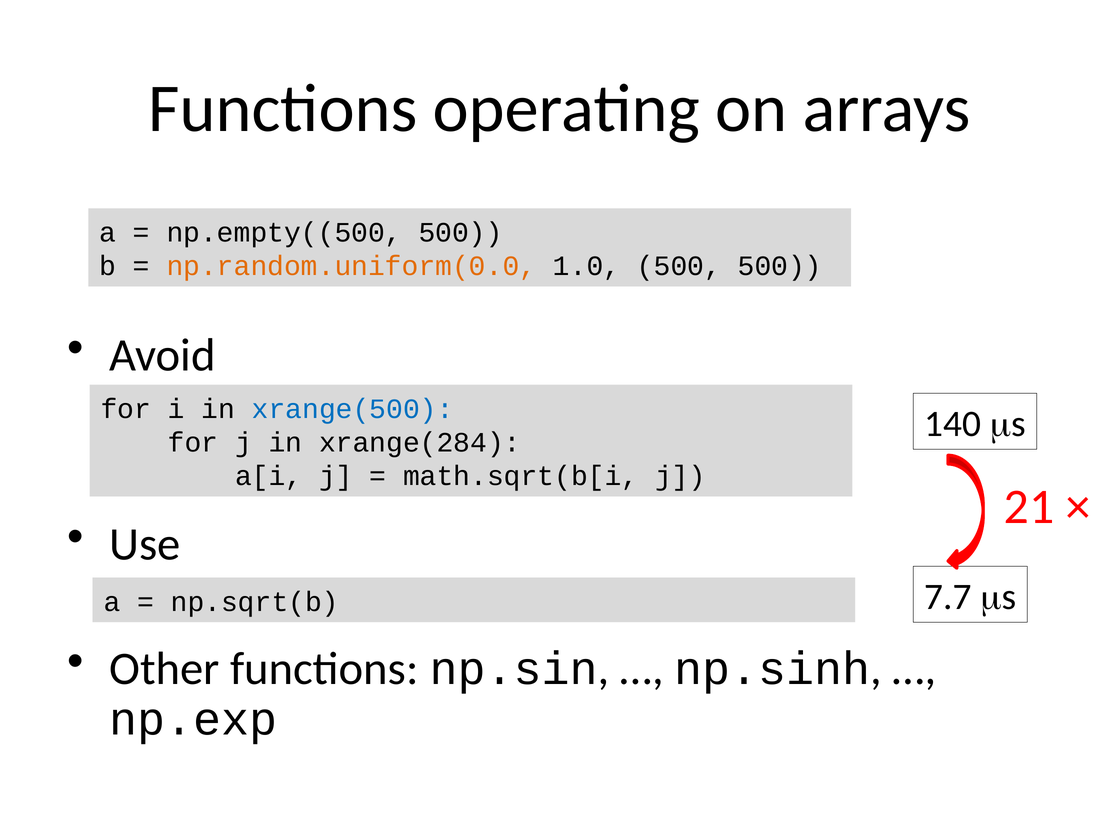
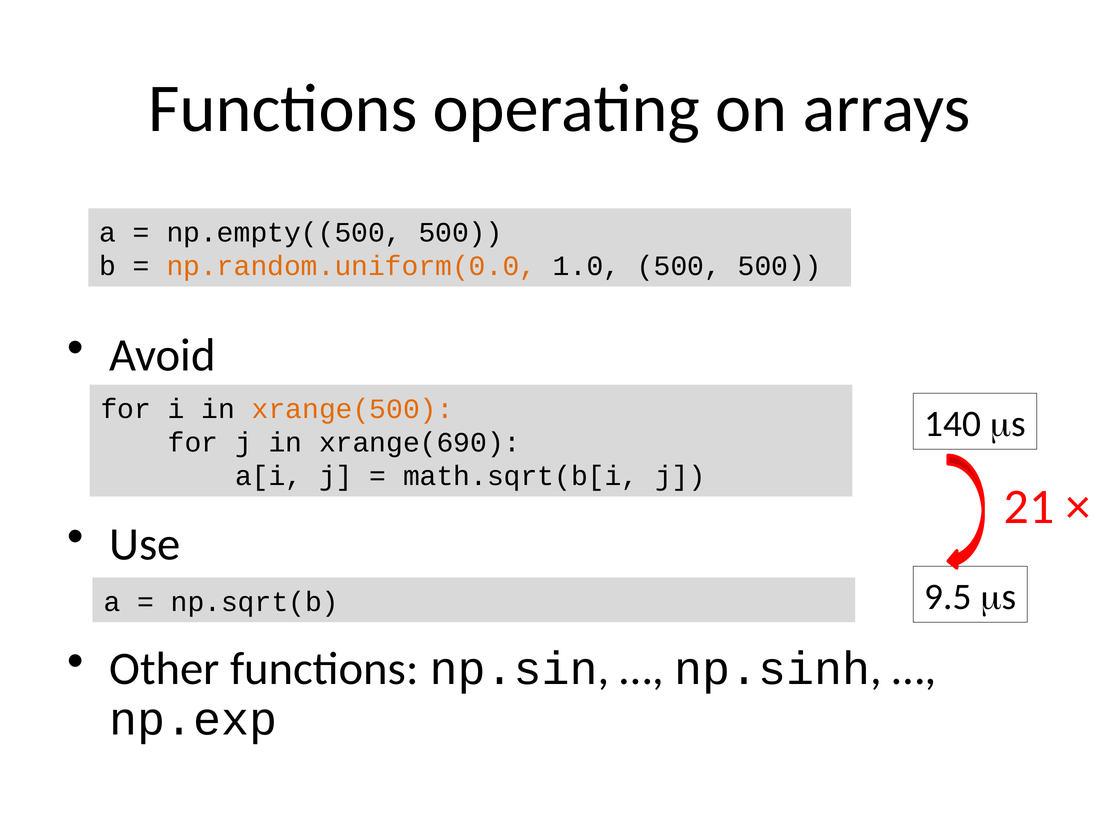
xrange(500 colour: blue -> orange (353, 409)
xrange(284: xrange(284 -> xrange(690 (420, 443)
7.7: 7.7 -> 9.5 (948, 597)
